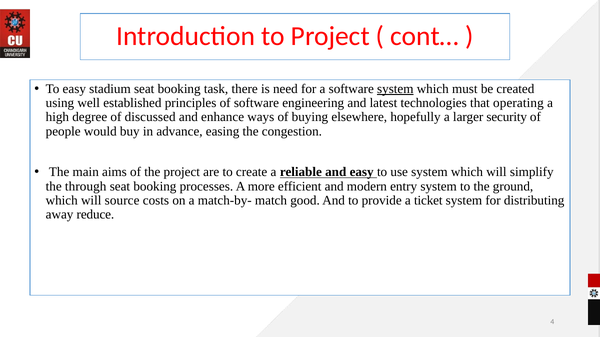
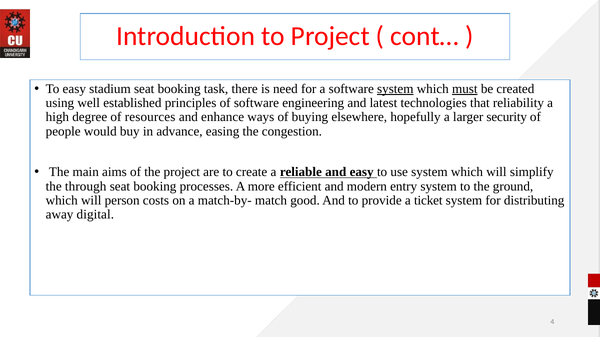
must underline: none -> present (465, 89)
operating: operating -> reliability (518, 103)
discussed: discussed -> resources (150, 117)
source: source -> person (122, 201)
reduce: reduce -> digital (95, 215)
